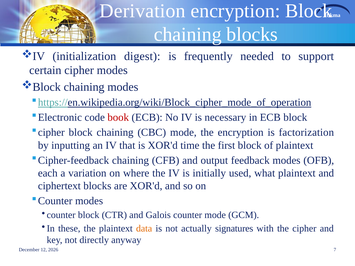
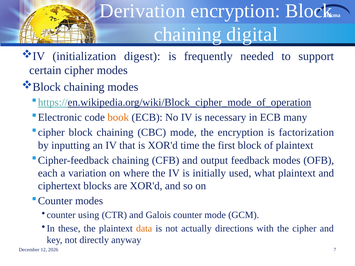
chaining blocks: blocks -> digital (252, 34)
book colour: red -> orange (118, 118)
ECB block: block -> many (295, 118)
counter block: block -> using (89, 215)
signatures: signatures -> directions (234, 229)
